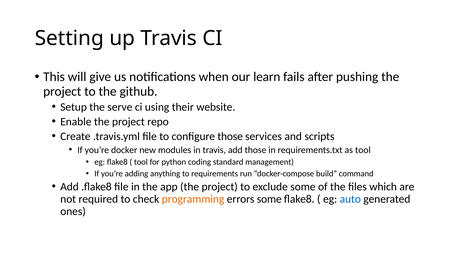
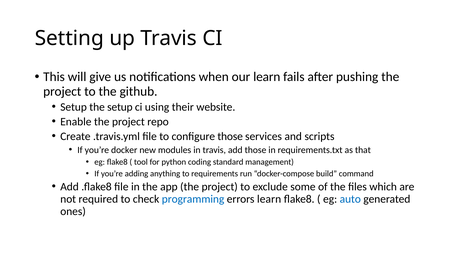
the serve: serve -> setup (120, 107)
as tool: tool -> that (363, 150)
programming colour: orange -> blue (193, 199)
errors some: some -> learn (269, 199)
